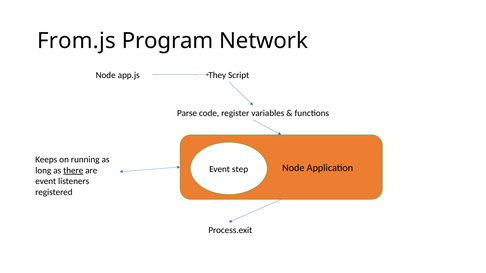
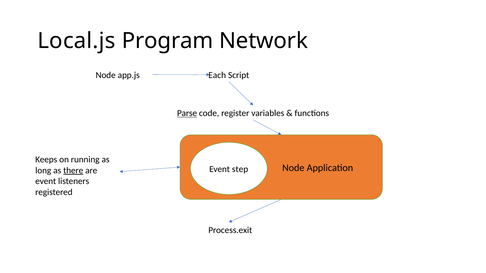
From.js: From.js -> Local.js (76, 41)
They: They -> Each (217, 75)
Parse underline: none -> present (187, 113)
